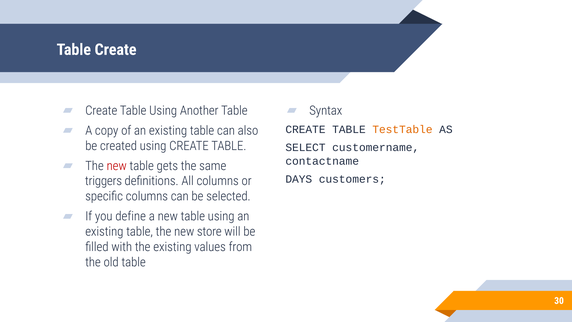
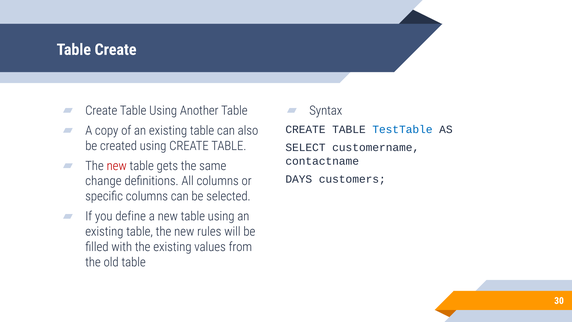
TestTable colour: orange -> blue (402, 129)
triggers: triggers -> change (103, 181)
store: store -> rules (209, 231)
